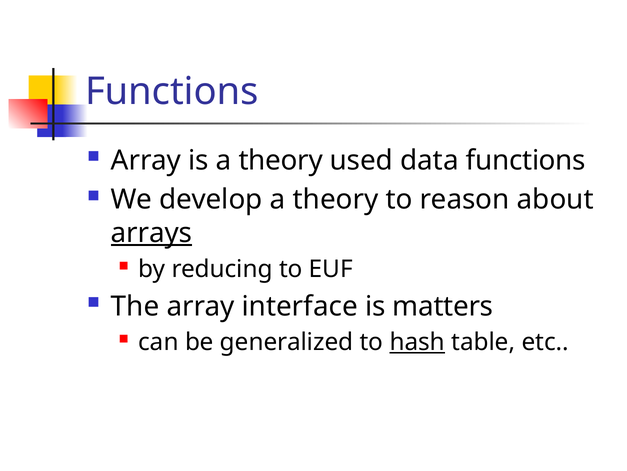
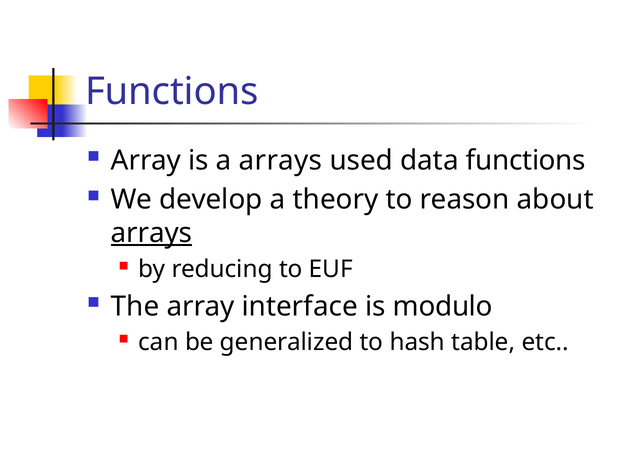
is a theory: theory -> arrays (280, 160)
matters: matters -> modulo (443, 306)
hash underline: present -> none (417, 342)
